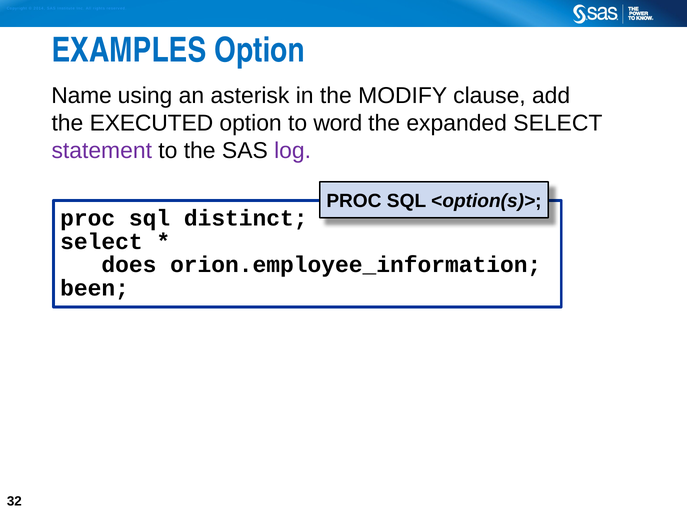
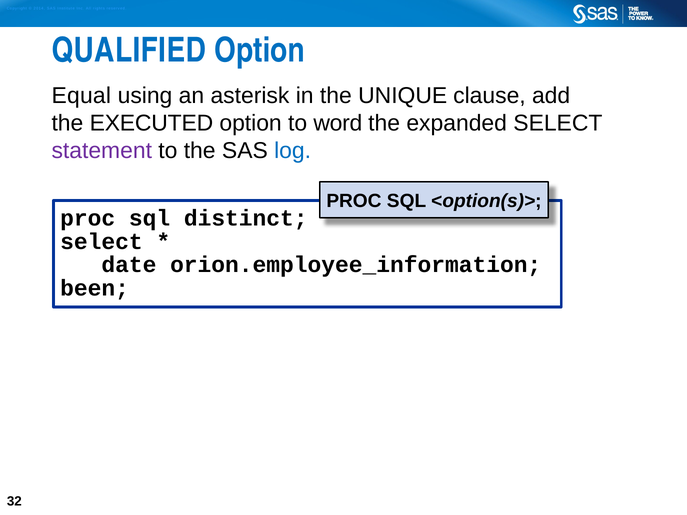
EXAMPLES: EXAMPLES -> QUALIFIED (129, 50)
Name: Name -> Equal (81, 96)
MODIFY: MODIFY -> UNIQUE (403, 96)
log colour: purple -> blue (293, 151)
does: does -> date (129, 265)
